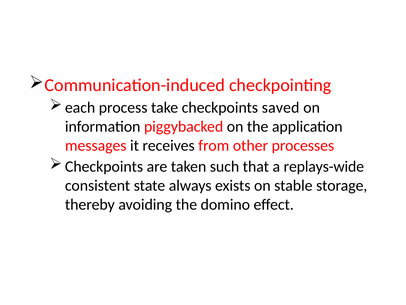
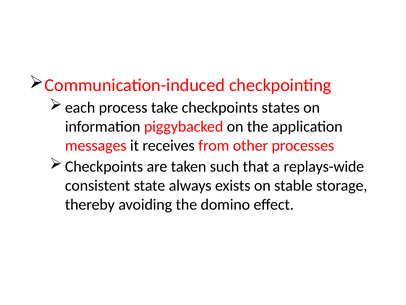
saved: saved -> states (281, 107)
